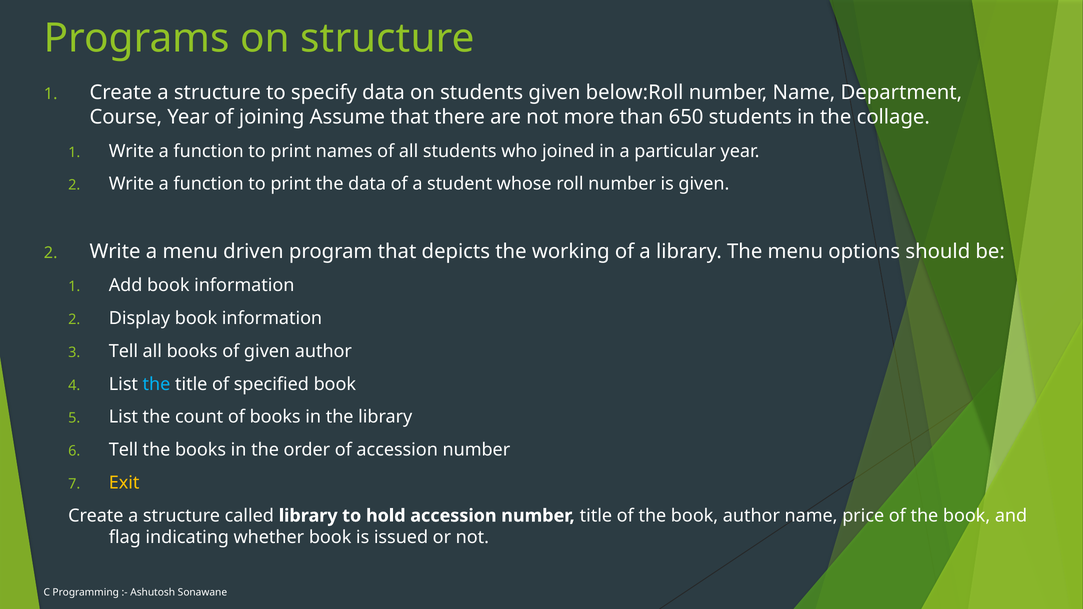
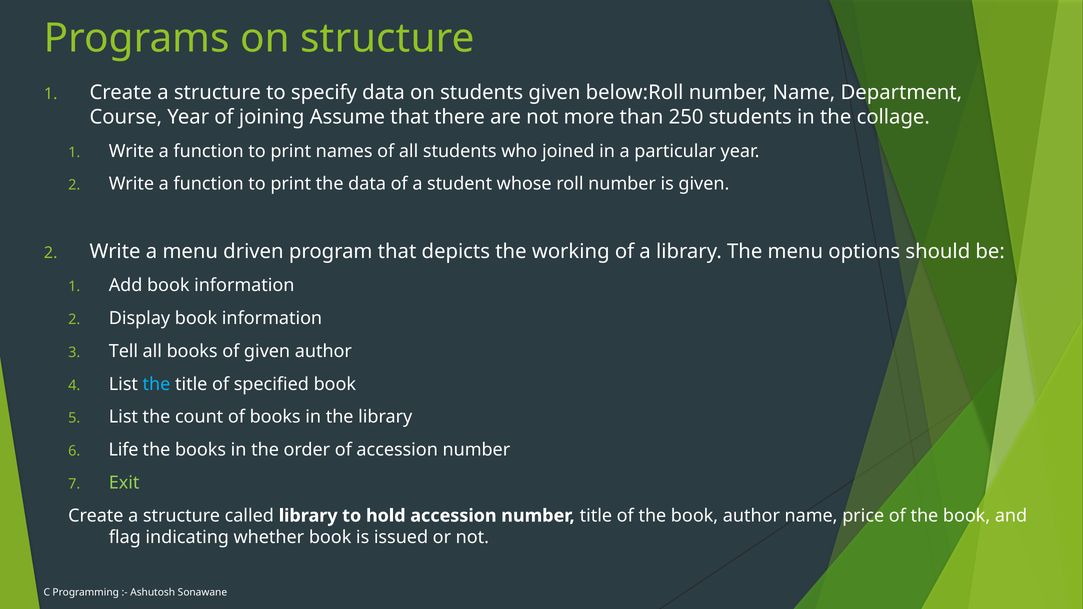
650: 650 -> 250 (686, 117)
Tell: Tell -> Life (123, 450)
Exit colour: yellow -> light green (124, 483)
